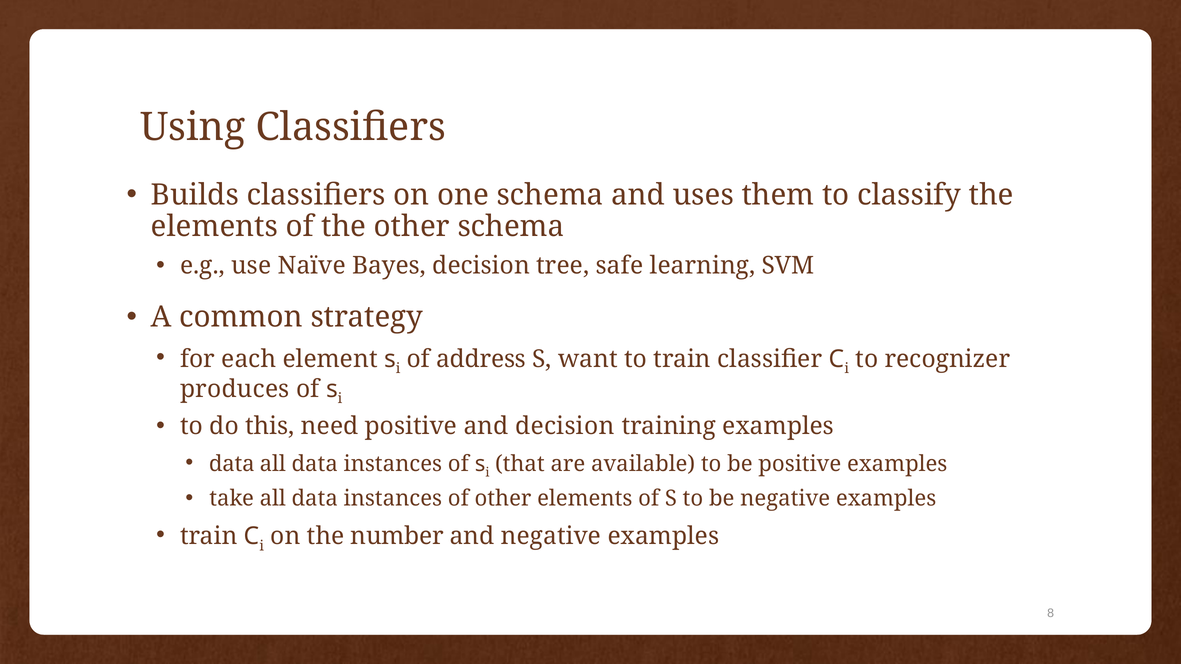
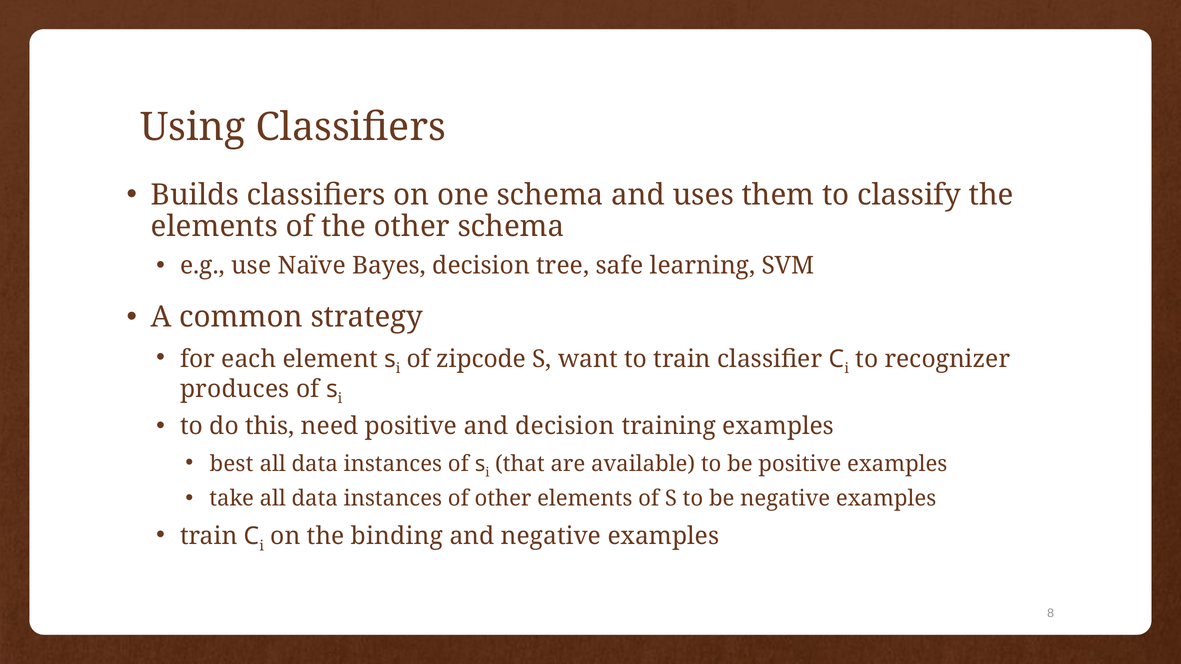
address: address -> zipcode (481, 359)
data: data -> best (232, 464)
number: number -> binding (397, 537)
